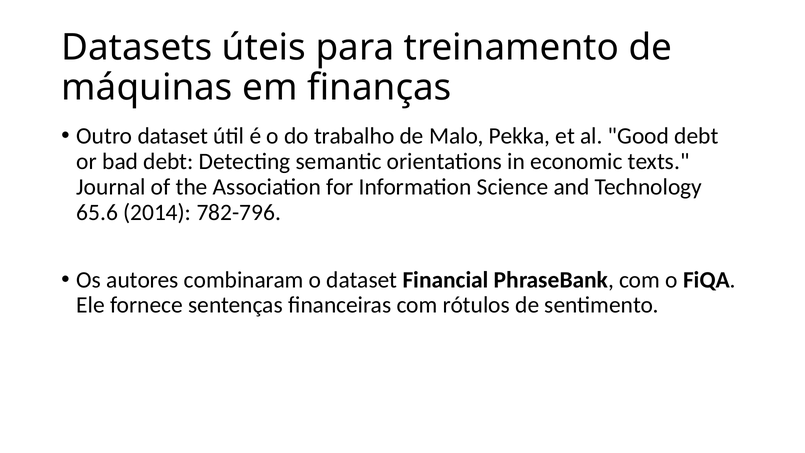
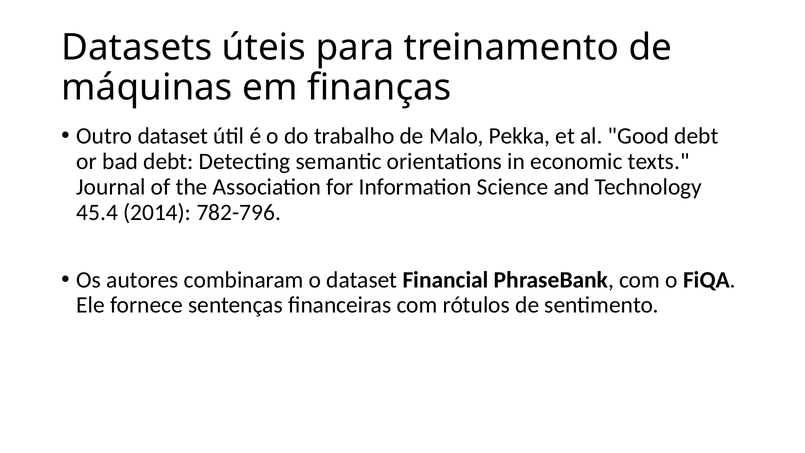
65.6: 65.6 -> 45.4 (97, 212)
